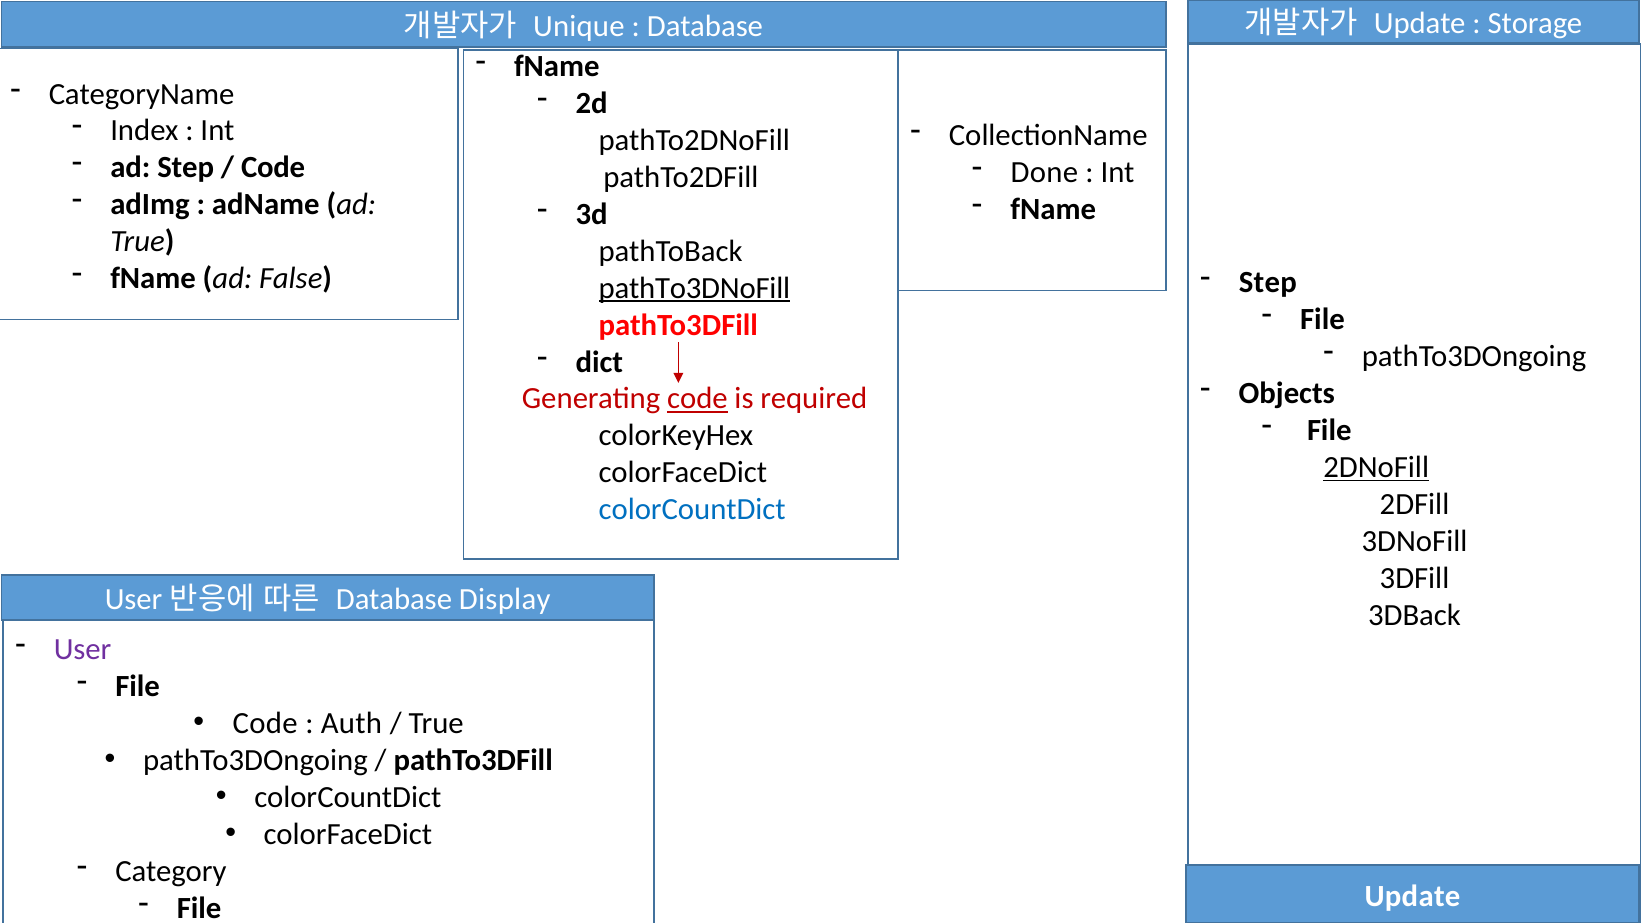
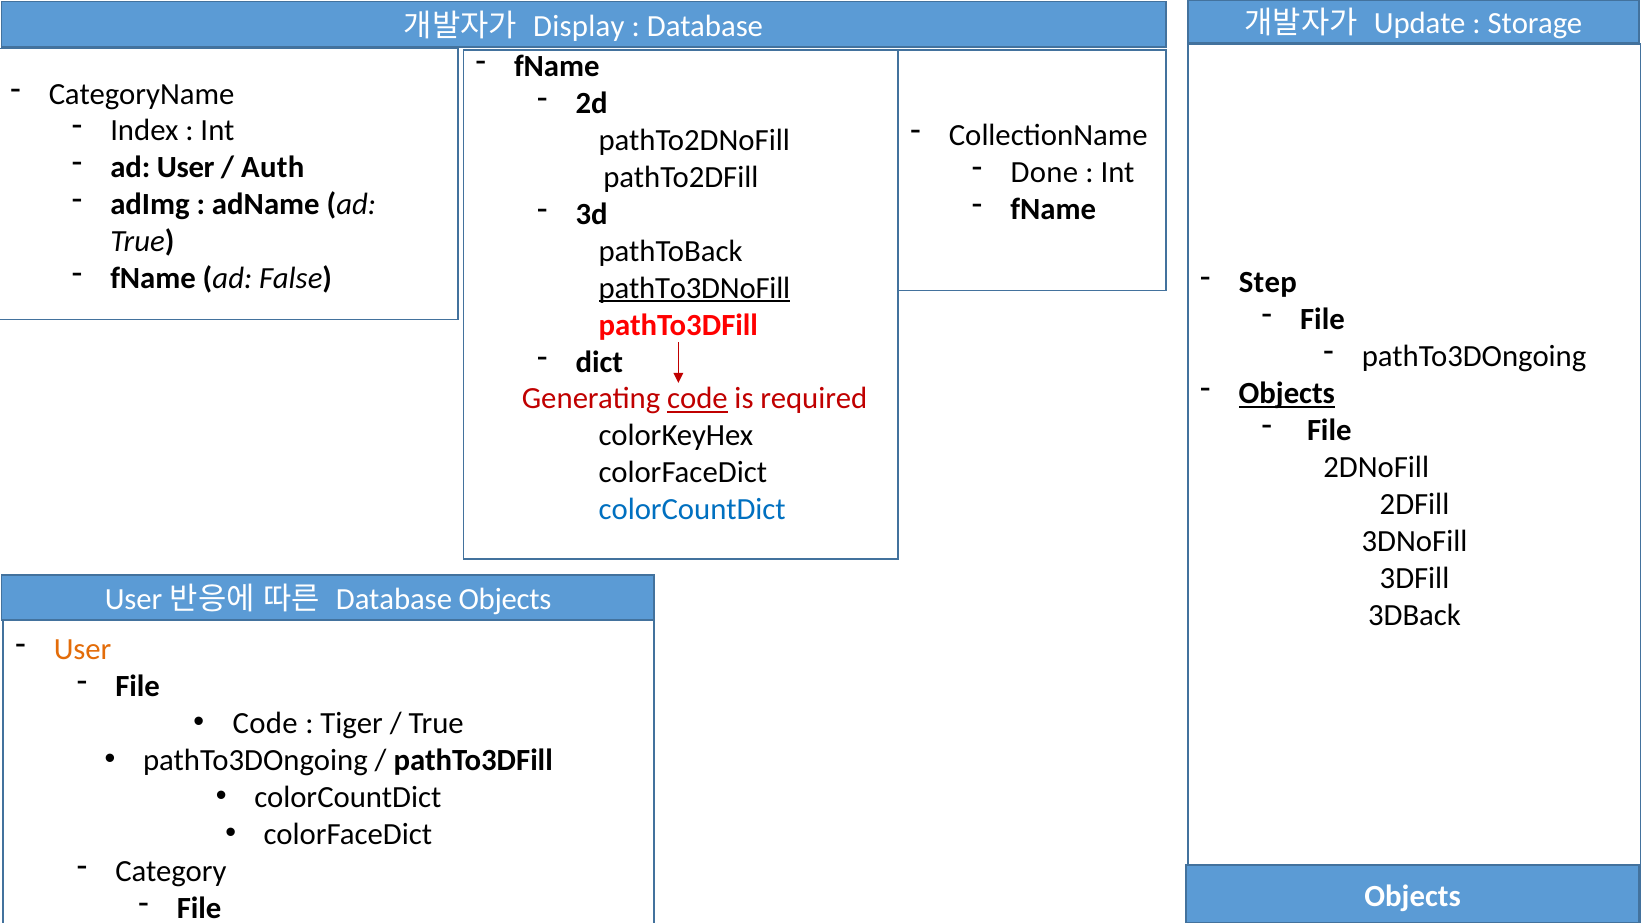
Unique: Unique -> Display (579, 26)
ad Step: Step -> User (186, 168)
Code: Code -> Auth (273, 168)
Objects underline: none -> present (1287, 393)
2DNoFill underline: present -> none (1376, 467)
Database Display: Display -> Objects (505, 600)
User colour: purple -> orange (83, 650)
Auth: Auth -> Tiger (352, 723)
Update: Update -> Objects (1413, 896)
